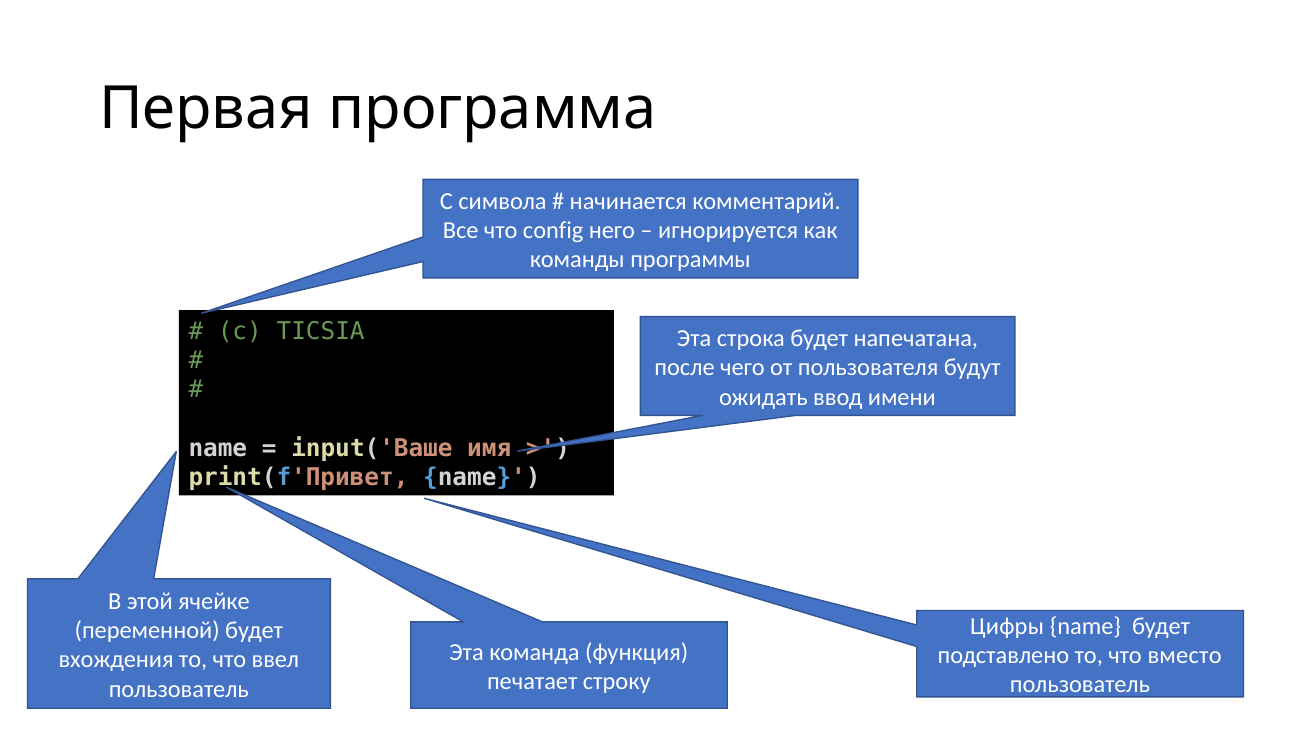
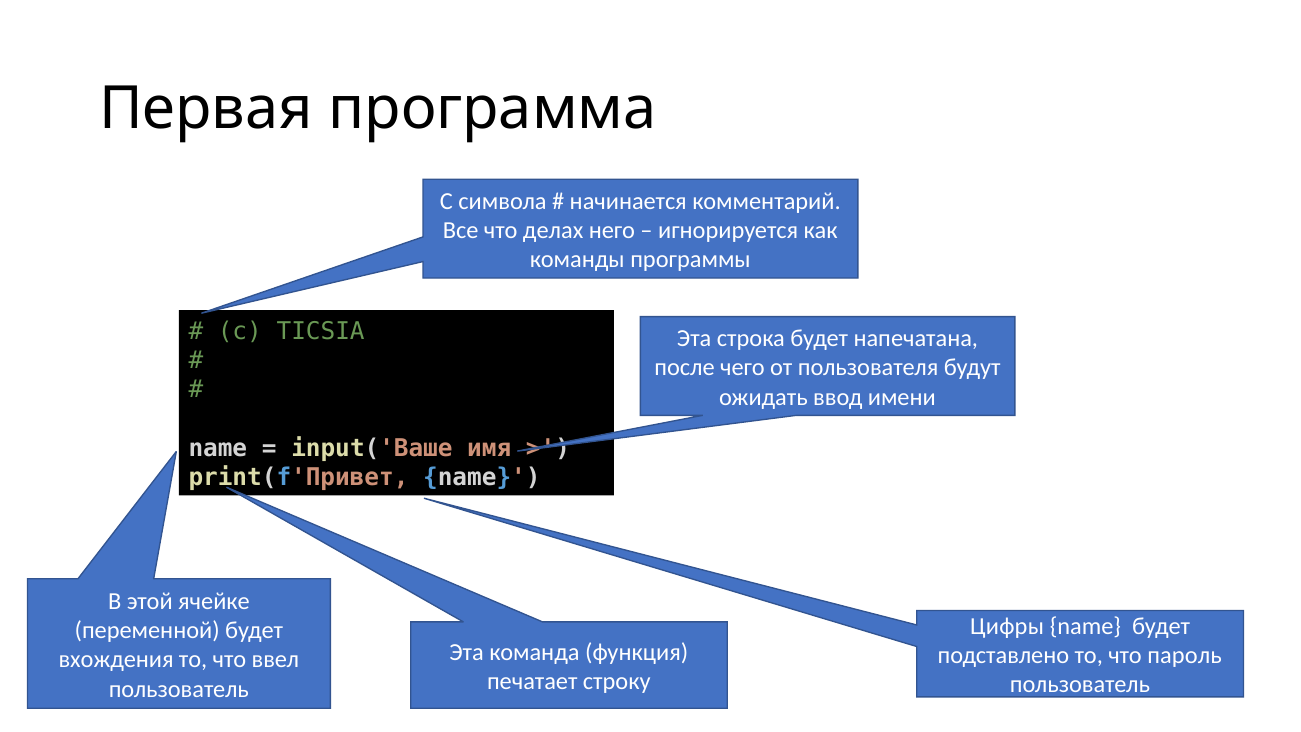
config: config -> делах (553, 230)
вместо: вместо -> пароль (1185, 655)
